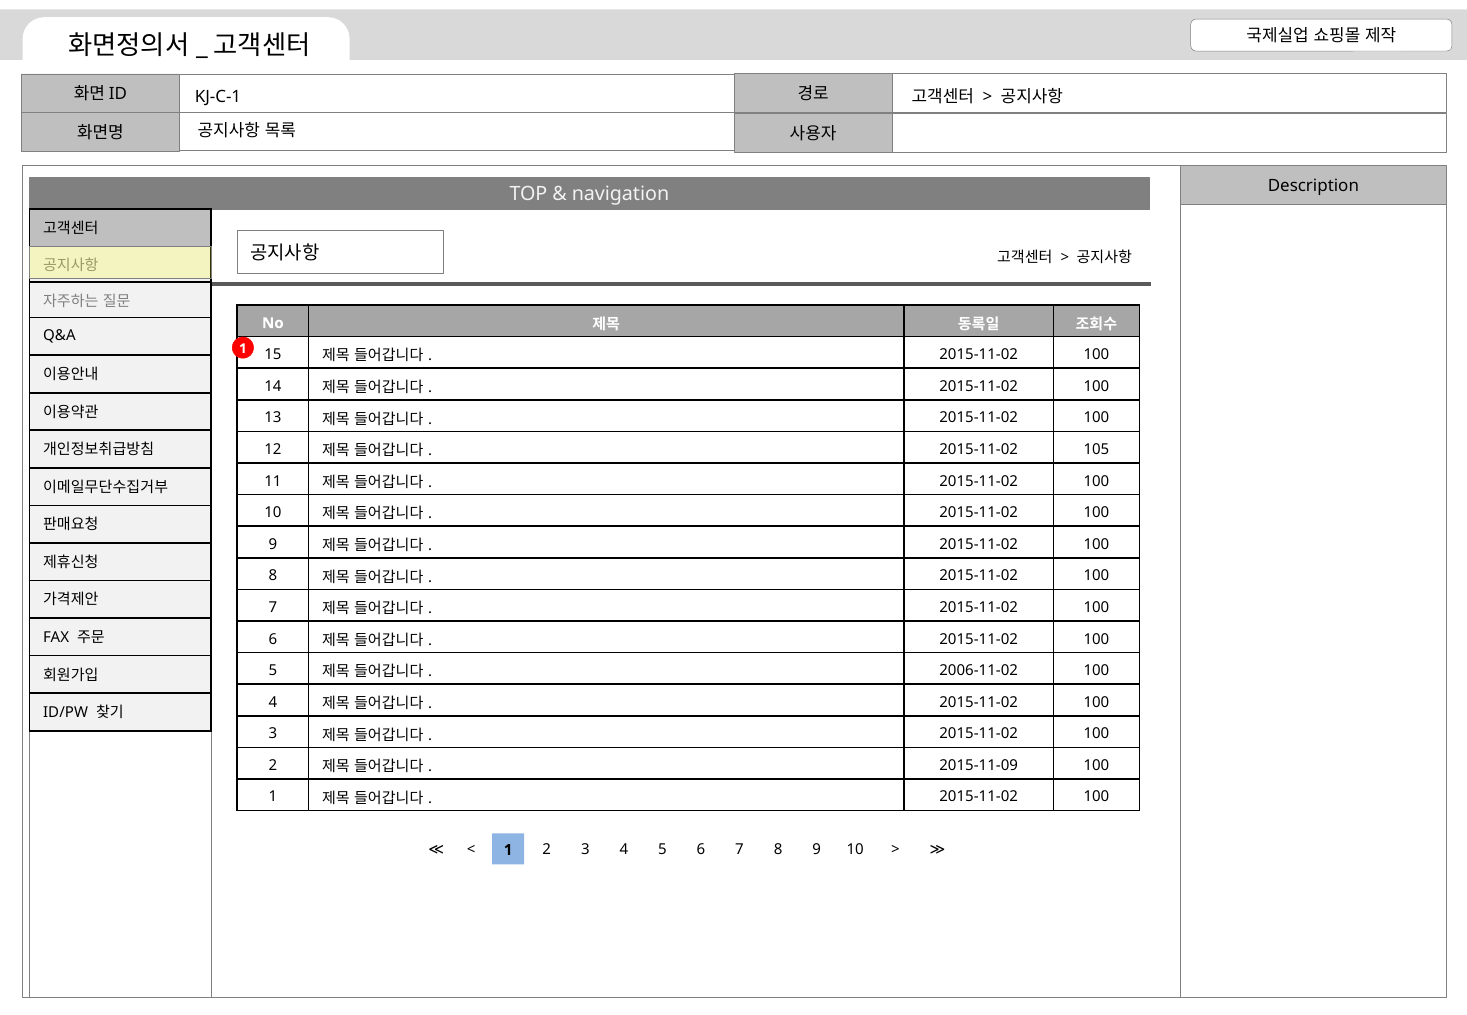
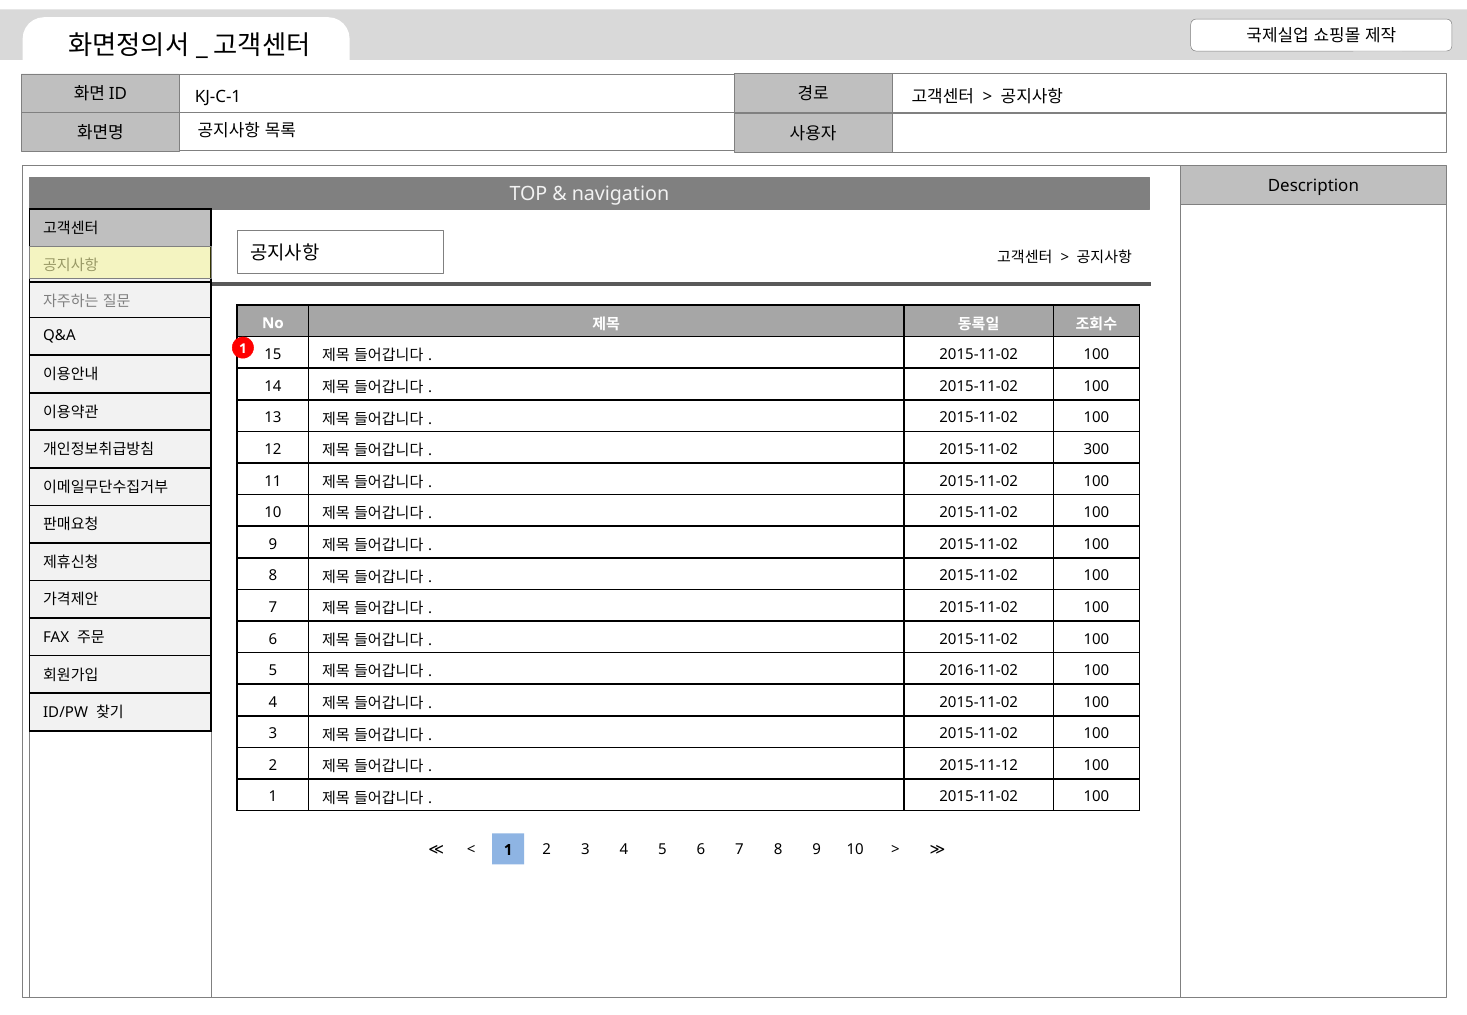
105: 105 -> 300 (1096, 450)
2006-11-02: 2006-11-02 -> 2016-11-02 (979, 671)
2015-11-09: 2015-11-09 -> 2015-11-12 (979, 766)
